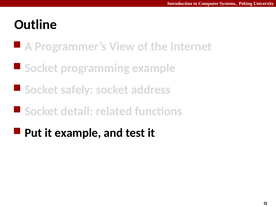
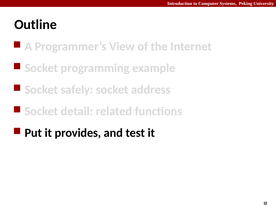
it example: example -> provides (78, 133)
